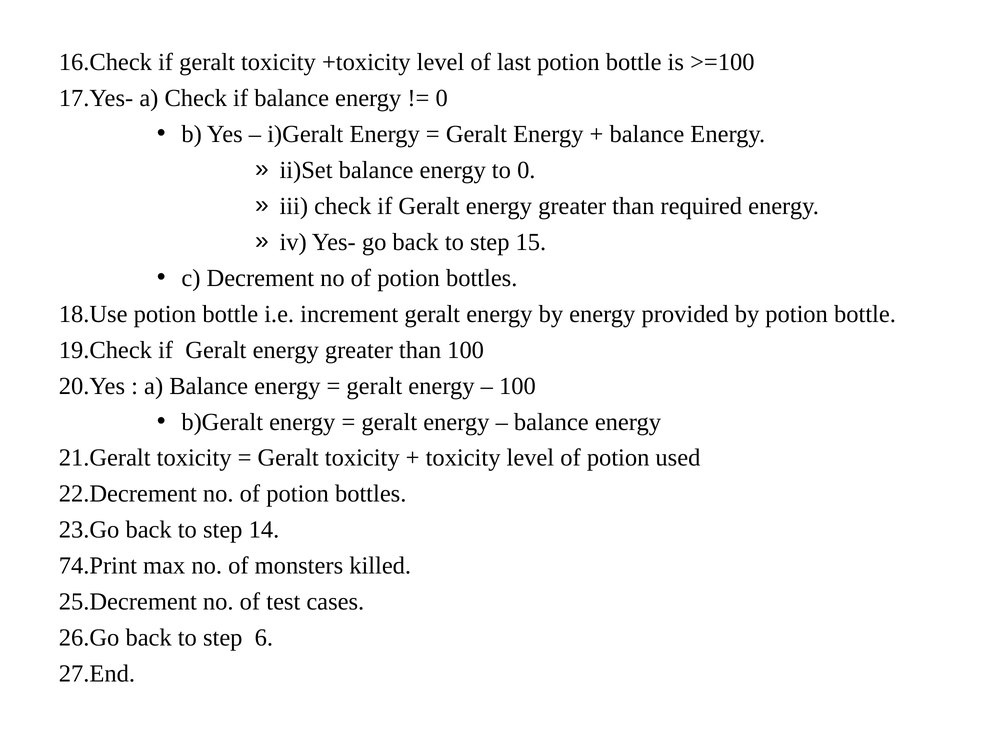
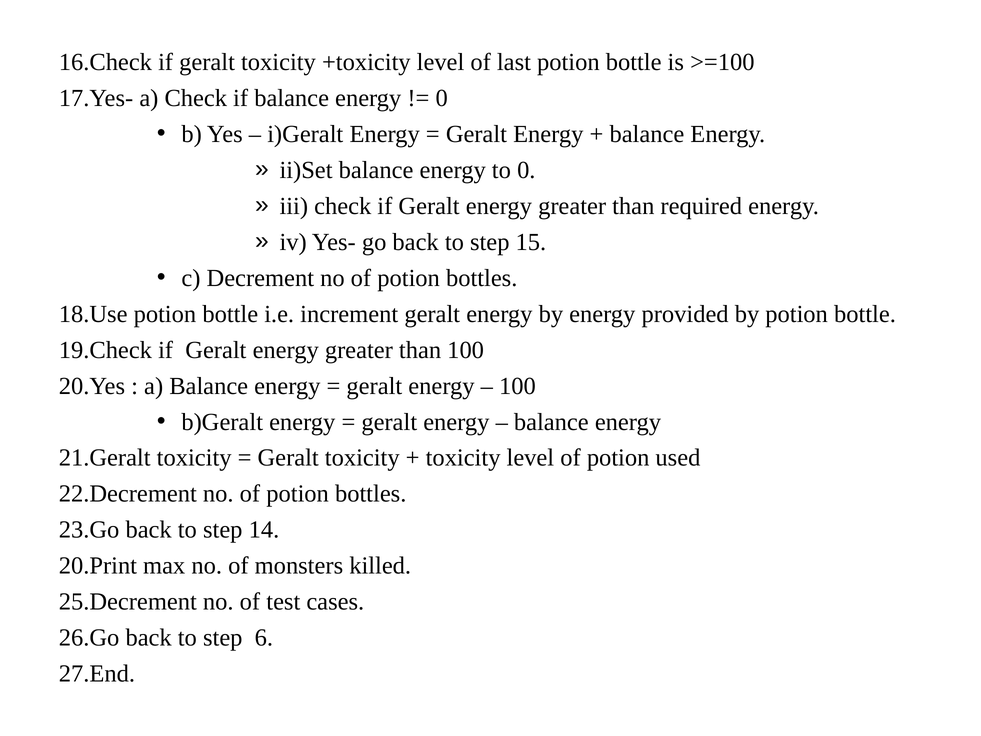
74.Print: 74.Print -> 20.Print (98, 566)
